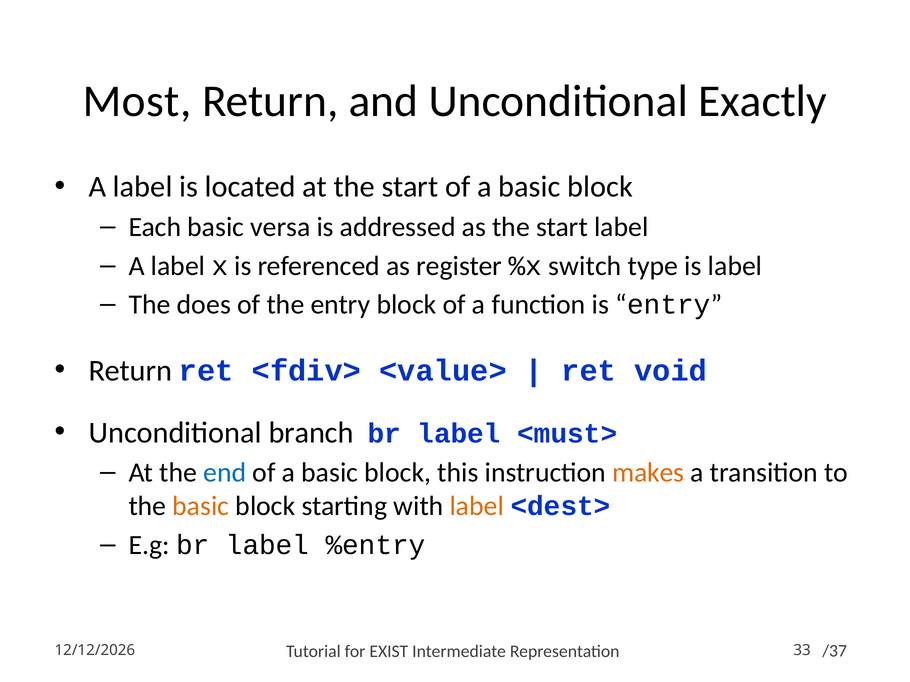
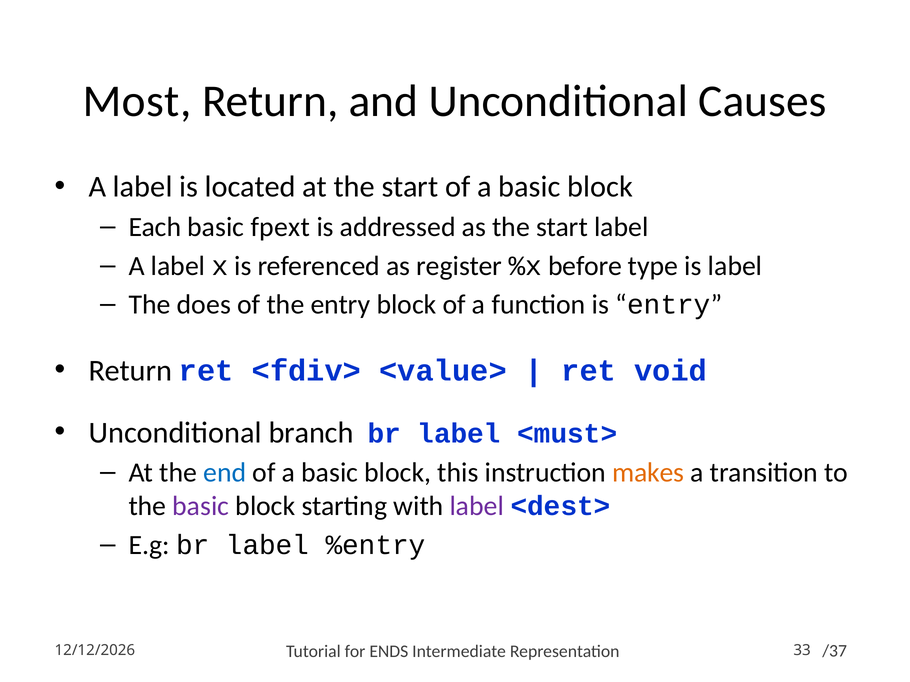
Exactly: Exactly -> Causes (762, 101)
versa: versa -> fpext (280, 227)
switch: switch -> before (585, 266)
basic colour: orange -> purple (201, 506)
label colour: orange -> purple (477, 506)
EXIST: EXIST -> ENDS (389, 652)
